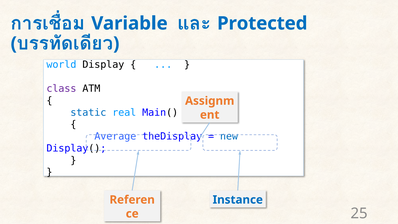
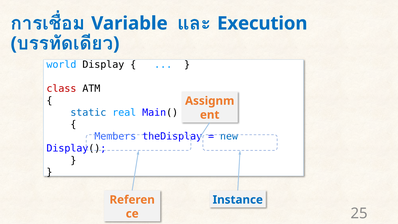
Protected: Protected -> Execution (262, 23)
class colour: purple -> red (61, 89)
Average: Average -> Members (115, 136)
